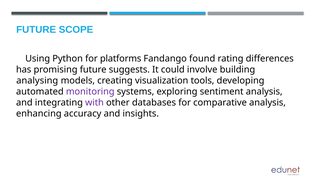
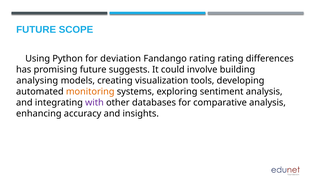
platforms: platforms -> deviation (121, 59)
Fandango found: found -> rating (202, 59)
monitoring colour: purple -> orange (90, 92)
